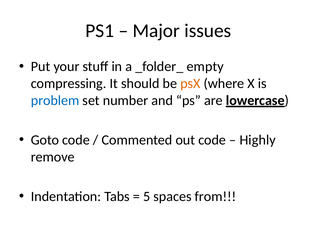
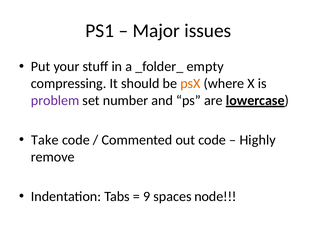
problem colour: blue -> purple (55, 100)
Goto: Goto -> Take (45, 140)
5: 5 -> 9 (147, 196)
from: from -> node (216, 196)
